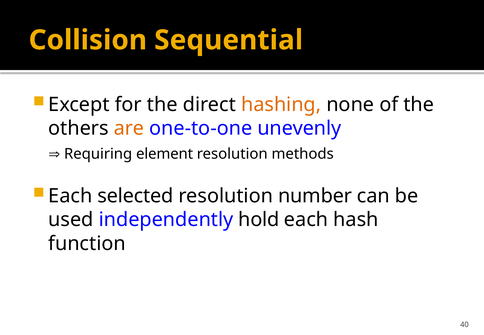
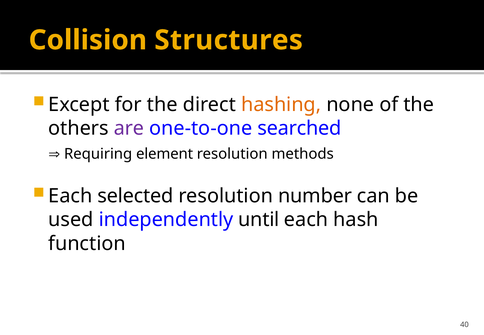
Sequential: Sequential -> Structures (229, 40)
are colour: orange -> purple (129, 128)
unevenly: unevenly -> searched (299, 128)
hold: hold -> until (259, 220)
